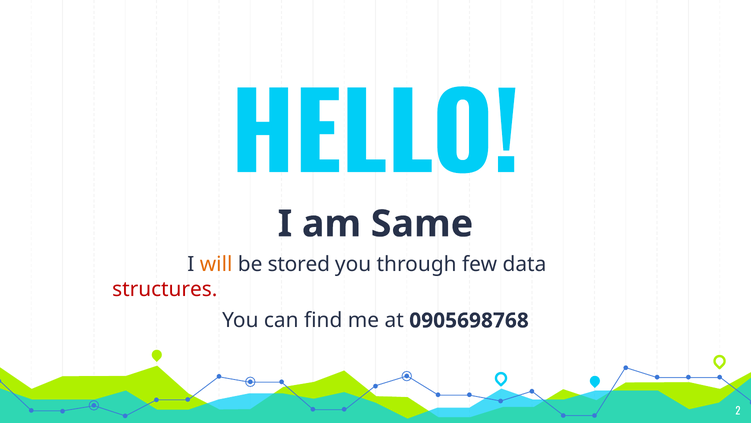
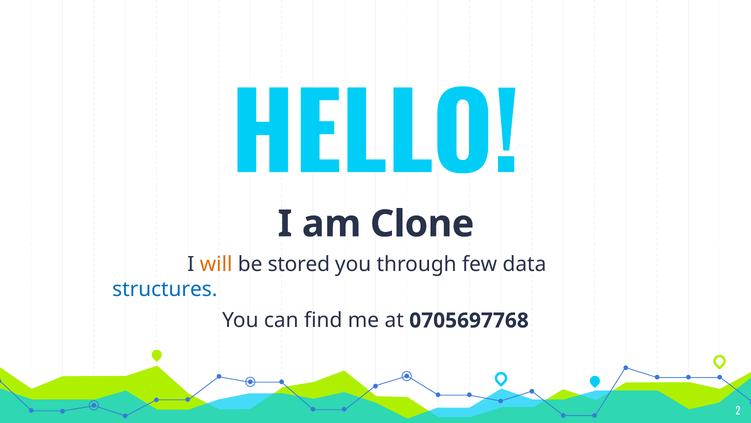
Same: Same -> Clone (422, 224)
structures colour: red -> blue (165, 289)
0905698768: 0905698768 -> 0705697768 (469, 320)
